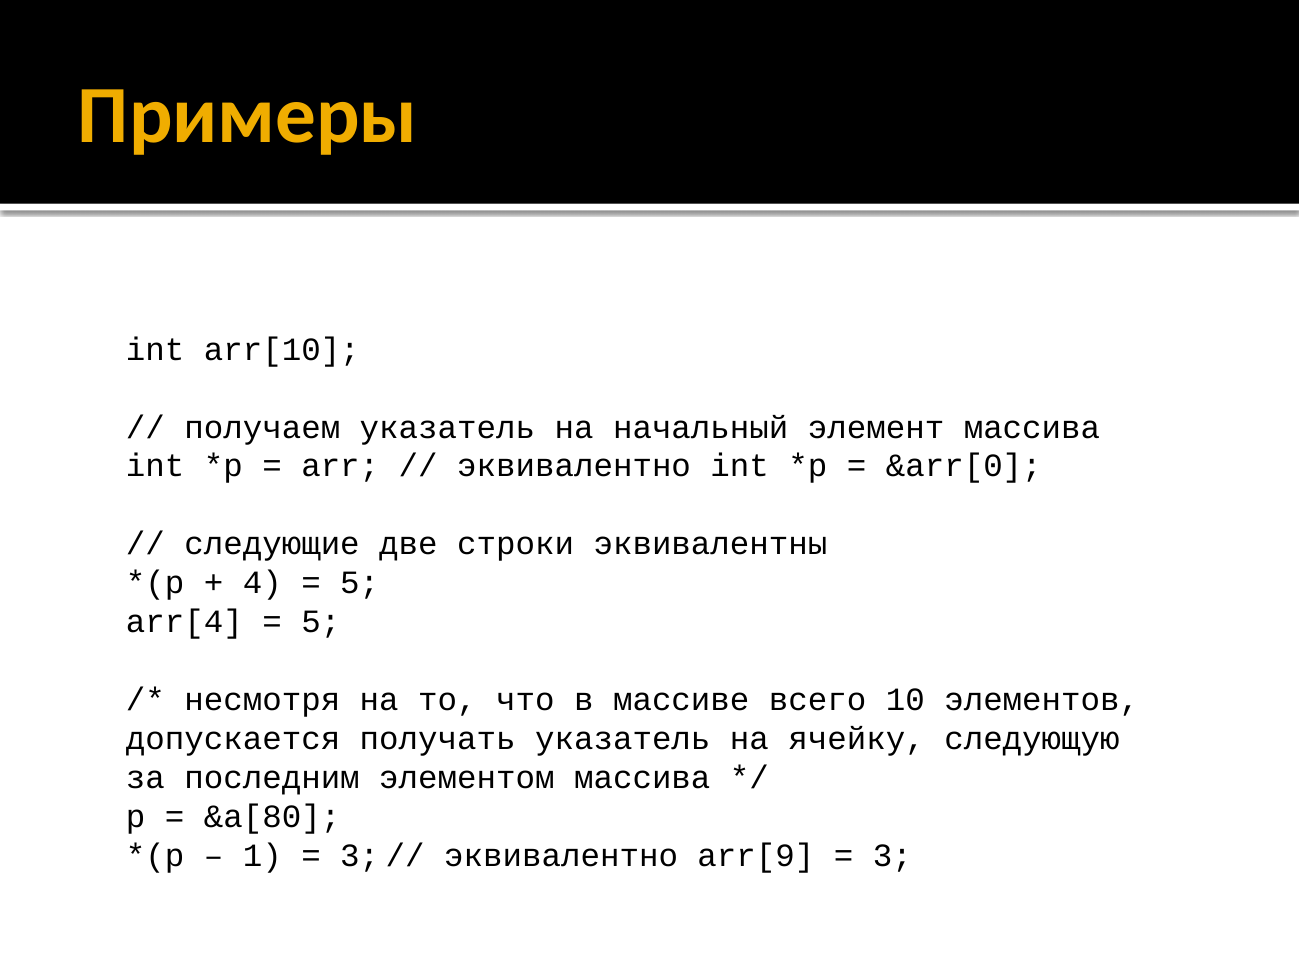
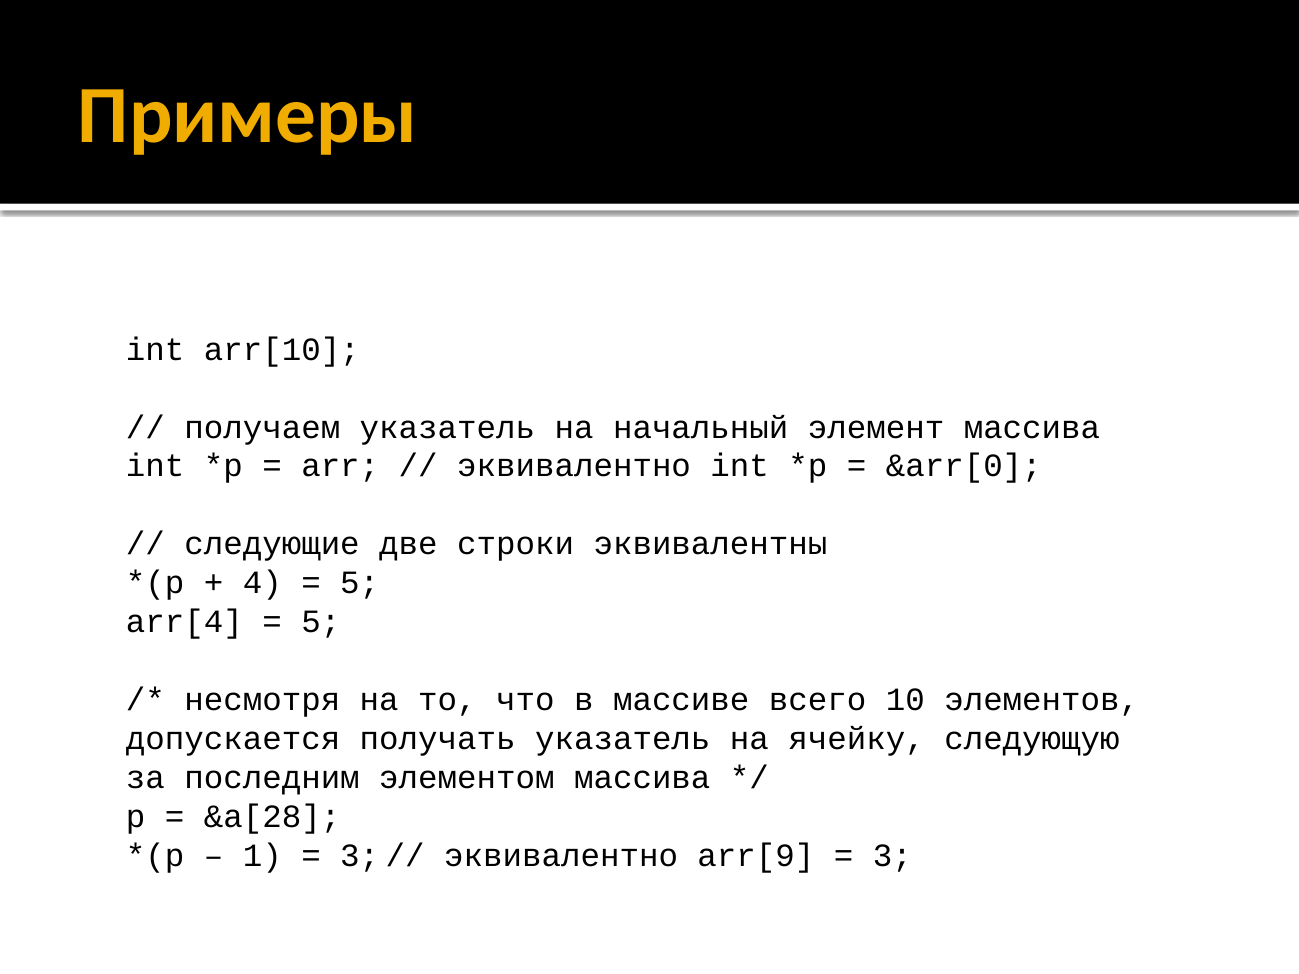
&a[80: &a[80 -> &a[28 (272, 817)
